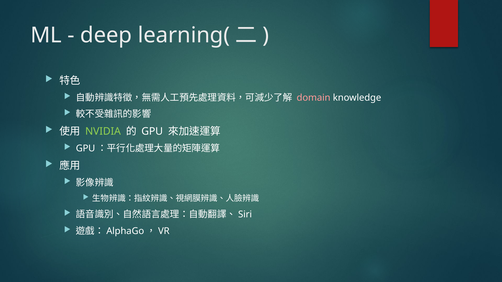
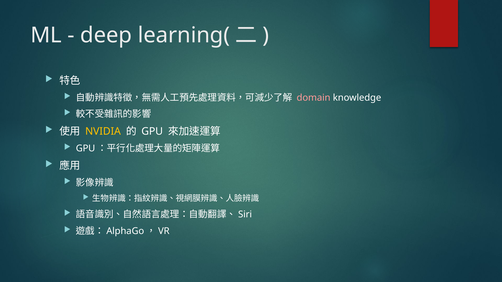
NVIDIA colour: light green -> yellow (103, 132)
